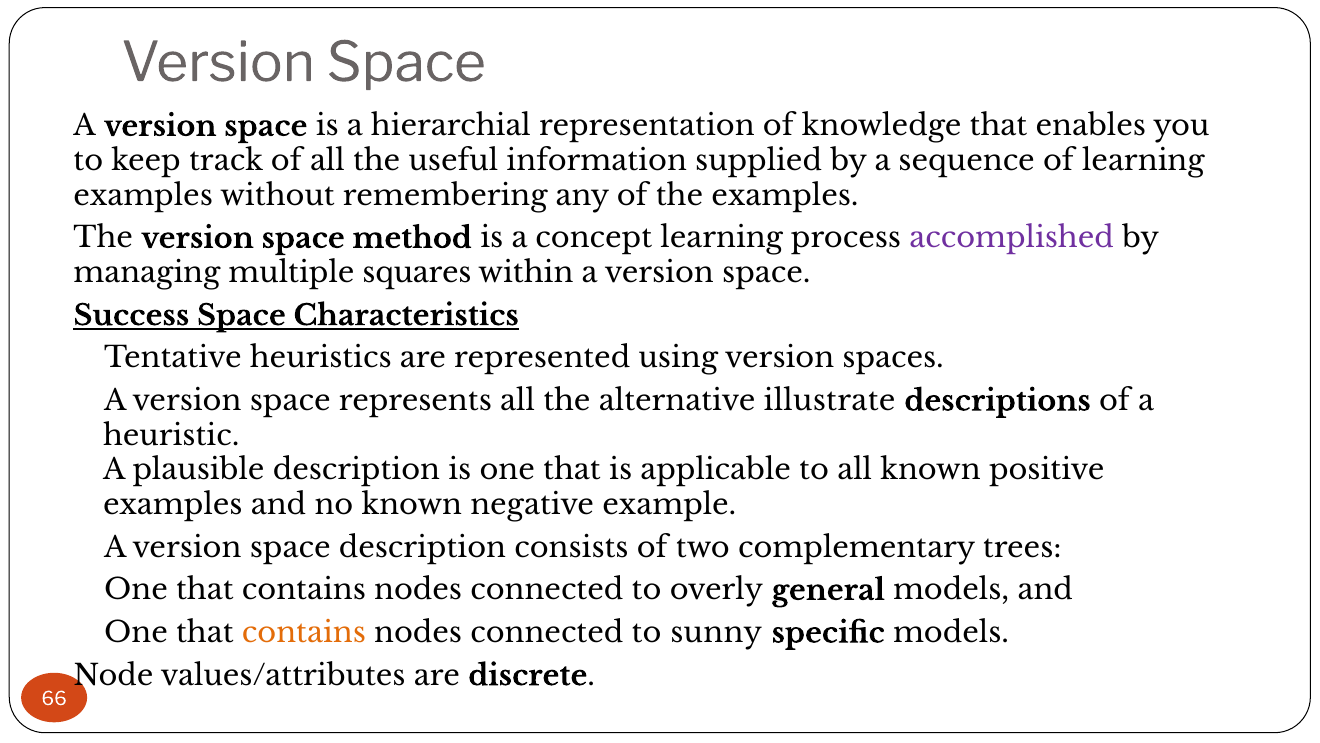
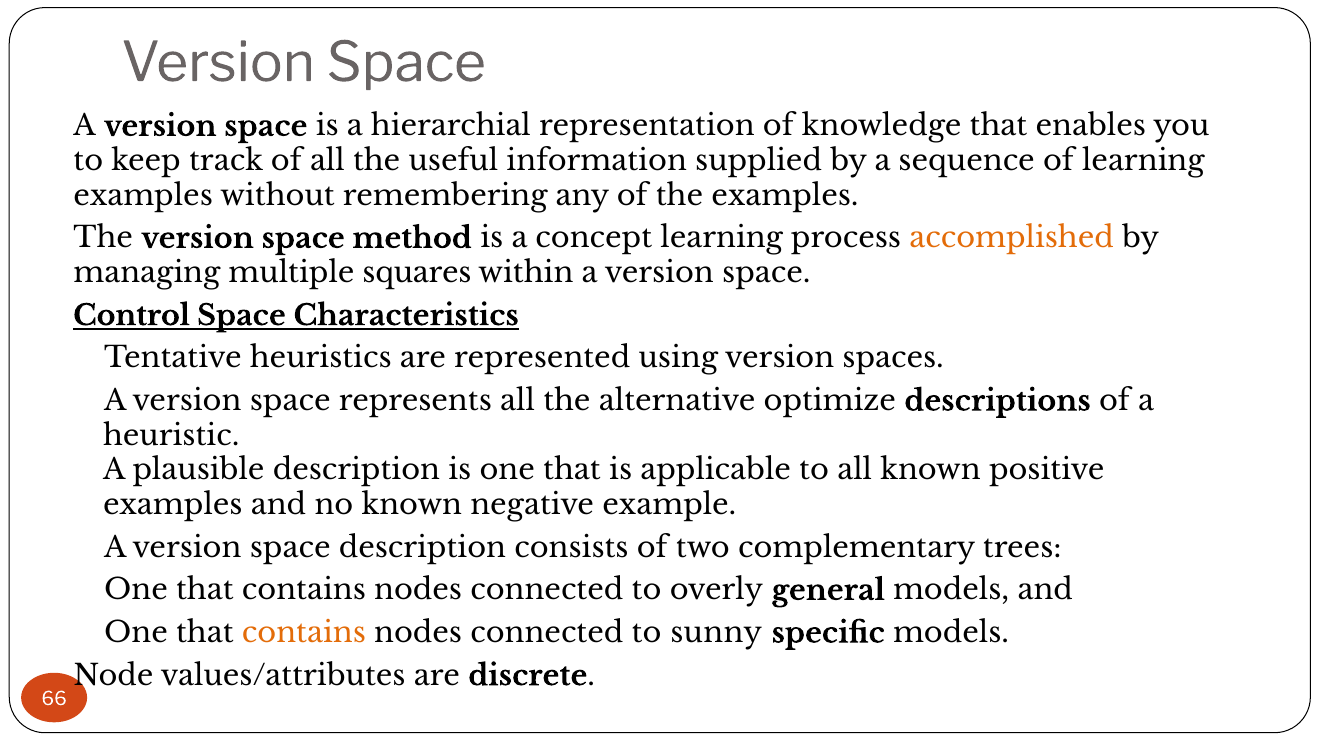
accomplished colour: purple -> orange (1012, 238)
Success: Success -> Control (131, 315)
illustrate: illustrate -> optimize (830, 401)
